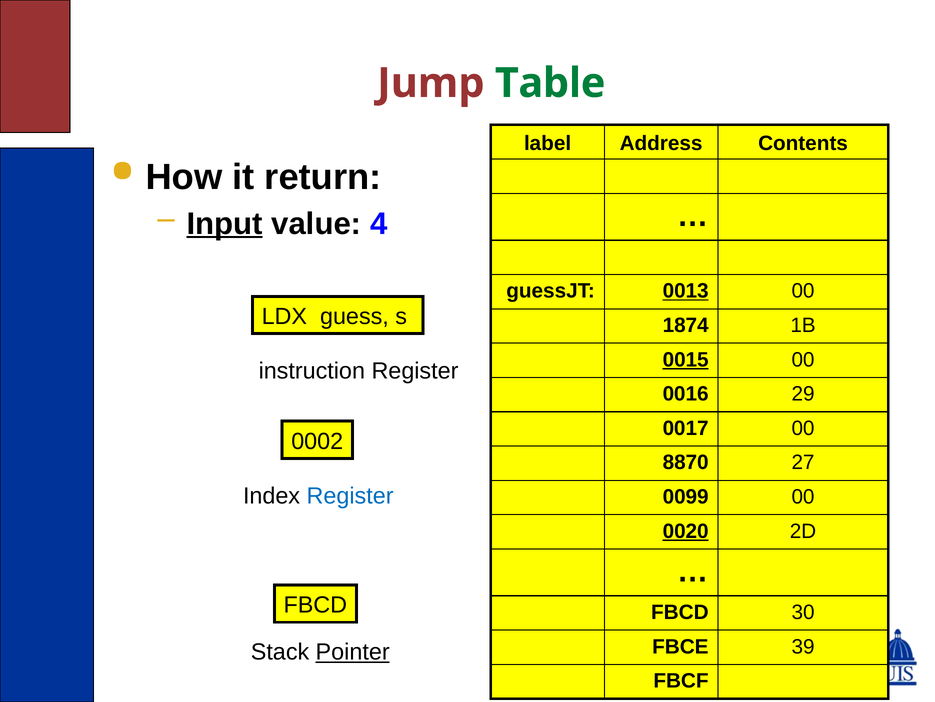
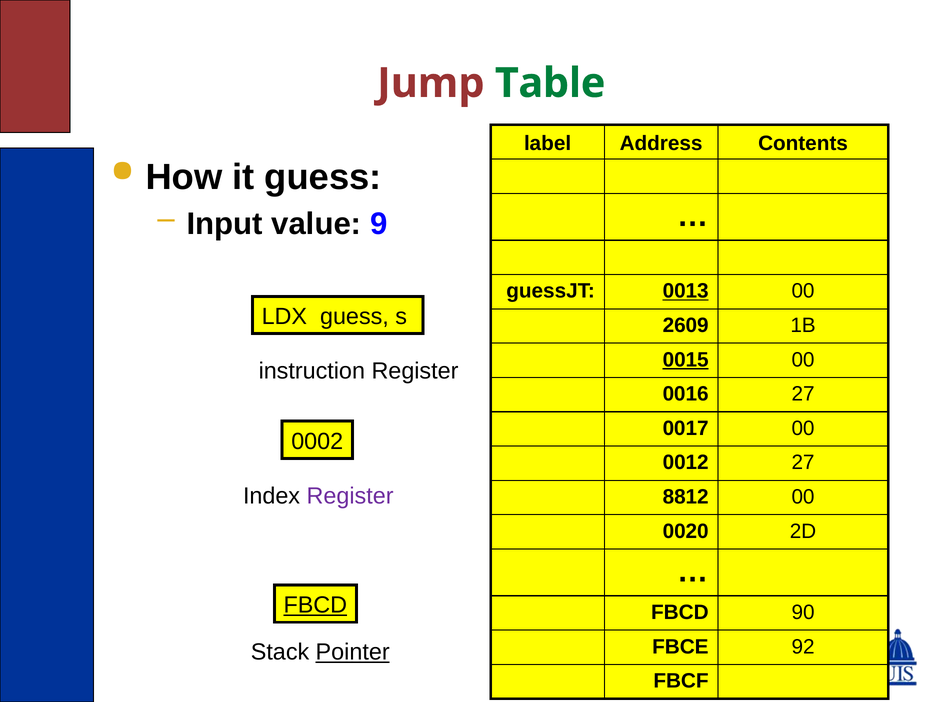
it return: return -> guess (323, 177)
Input underline: present -> none (225, 223)
4: 4 -> 9 (379, 223)
1874: 1874 -> 2609 (686, 325)
0016 29: 29 -> 27 (803, 394)
8870: 8870 -> 0012 (686, 462)
Register colour: blue -> purple (350, 496)
0099: 0099 -> 8812 (686, 496)
0020 underline: present -> none (686, 531)
FBCD underline: none -> present (315, 605)
30: 30 -> 90 (803, 612)
39: 39 -> 92 (803, 646)
